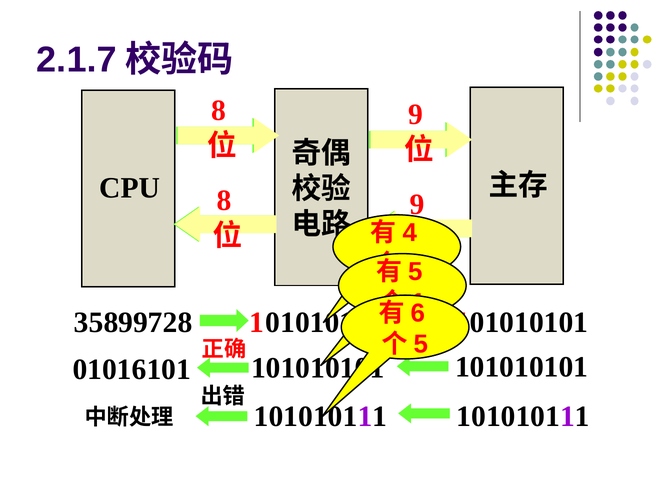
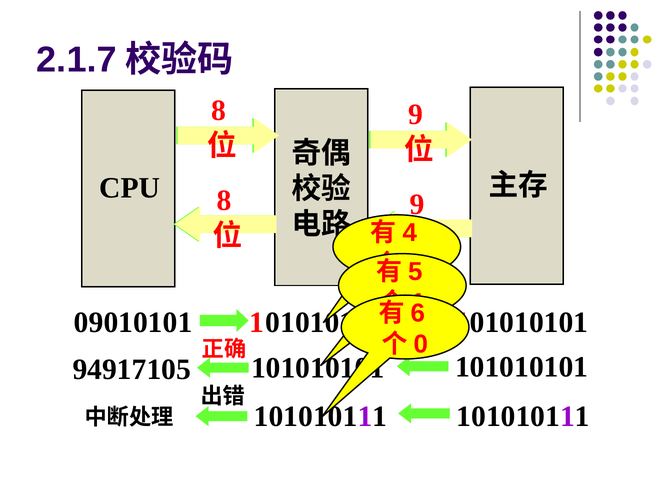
35899728: 35899728 -> 09010101 (133, 323)
5: 5 -> 0 (421, 345)
01016101: 01016101 -> 94917105 (132, 370)
